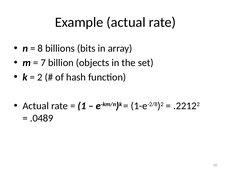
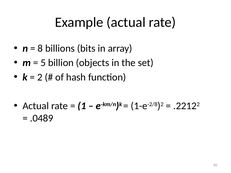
7: 7 -> 5 (43, 63)
